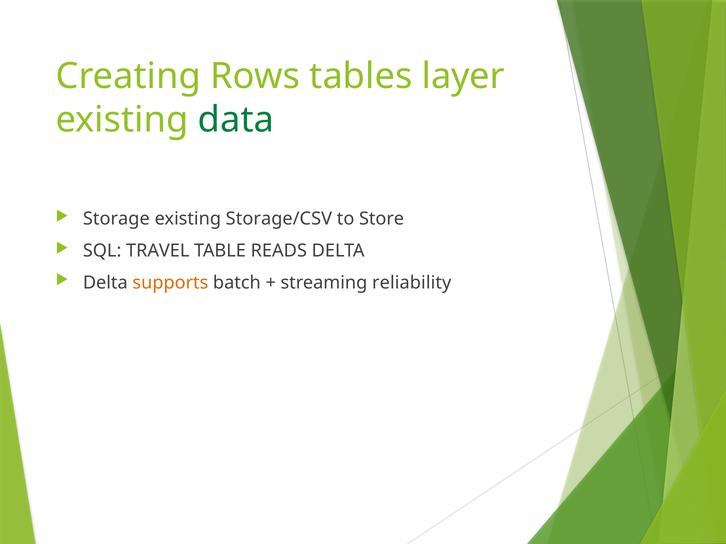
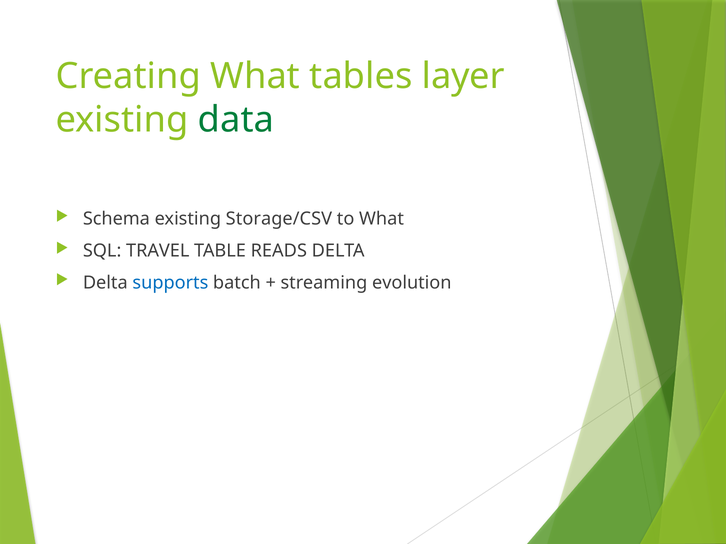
Creating Rows: Rows -> What (255, 76)
Storage: Storage -> Schema (116, 219)
to Store: Store -> What (382, 219)
supports colour: orange -> blue (170, 283)
reliability: reliability -> evolution (412, 283)
